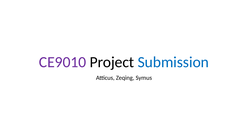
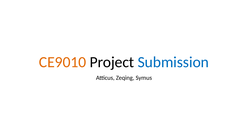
CE9010 colour: purple -> orange (63, 62)
